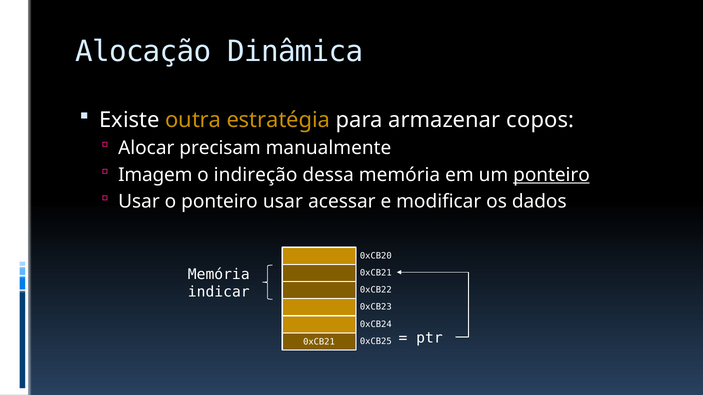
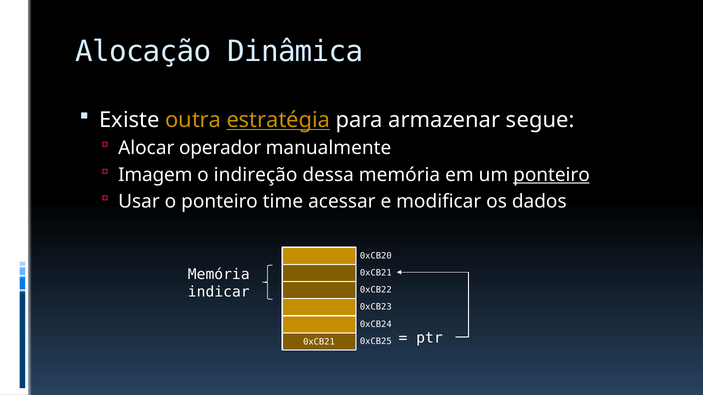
estratégia underline: none -> present (278, 120)
copos: copos -> segue (540, 120)
precisam: precisam -> operador (220, 148)
ponteiro usar: usar -> time (283, 202)
